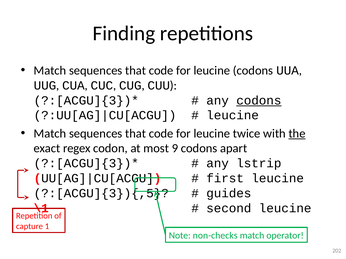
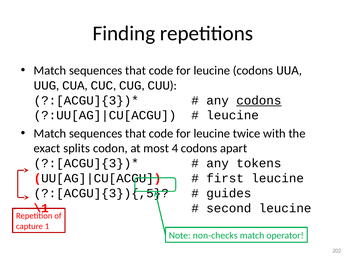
the underline: present -> none (297, 134)
regex: regex -> splits (77, 149)
9: 9 -> 4 (175, 149)
lstrip: lstrip -> tokens (259, 164)
